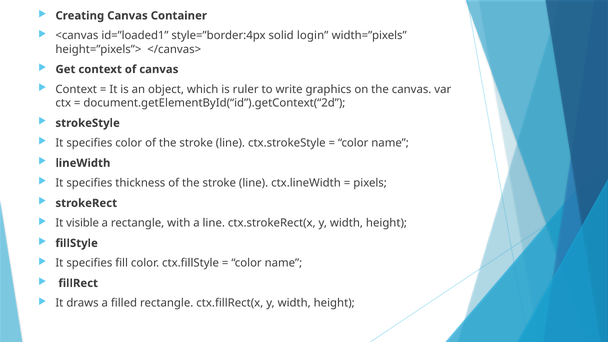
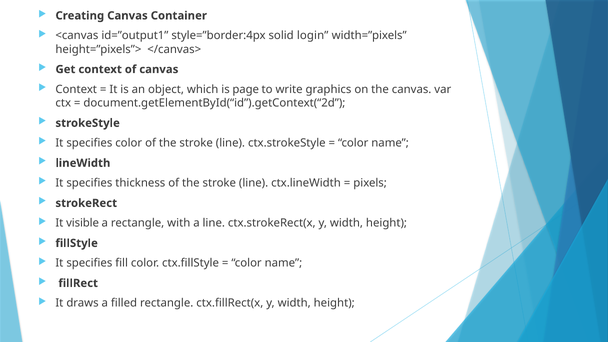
id=”loaded1: id=”loaded1 -> id=”output1 (135, 36)
ruler: ruler -> page (246, 89)
